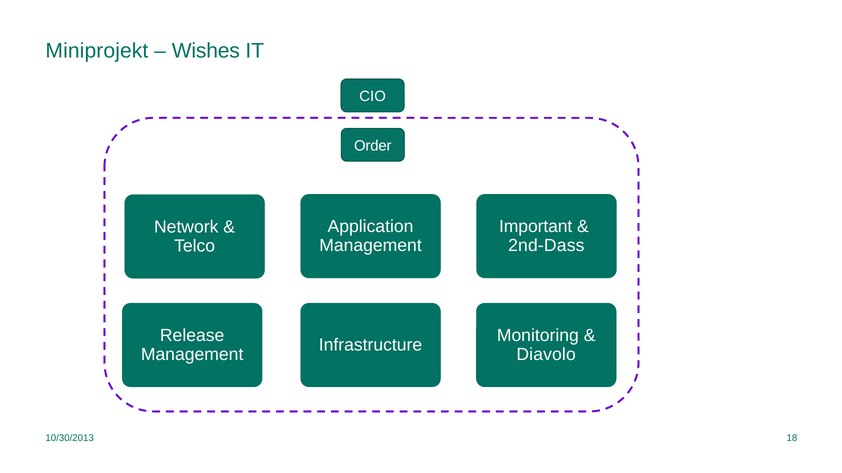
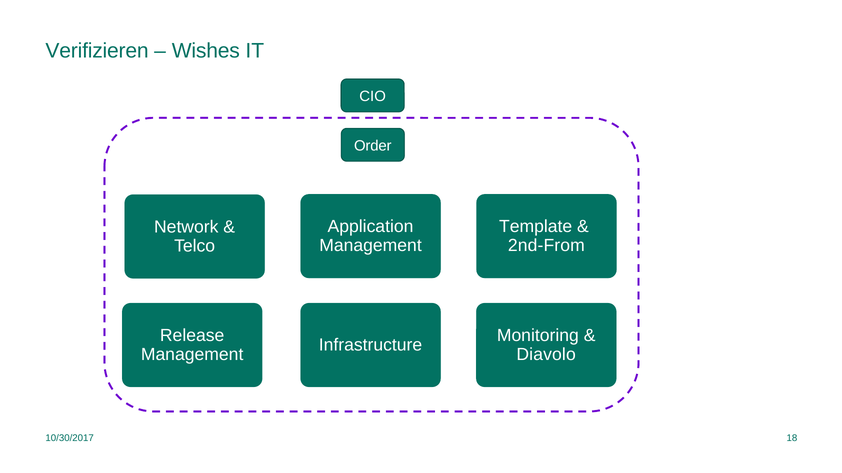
Miniprojekt: Miniprojekt -> Verifizieren (97, 51)
Important: Important -> Template (536, 227)
2nd-Dass: 2nd-Dass -> 2nd-From (546, 246)
10/30/2013: 10/30/2013 -> 10/30/2017 (70, 438)
